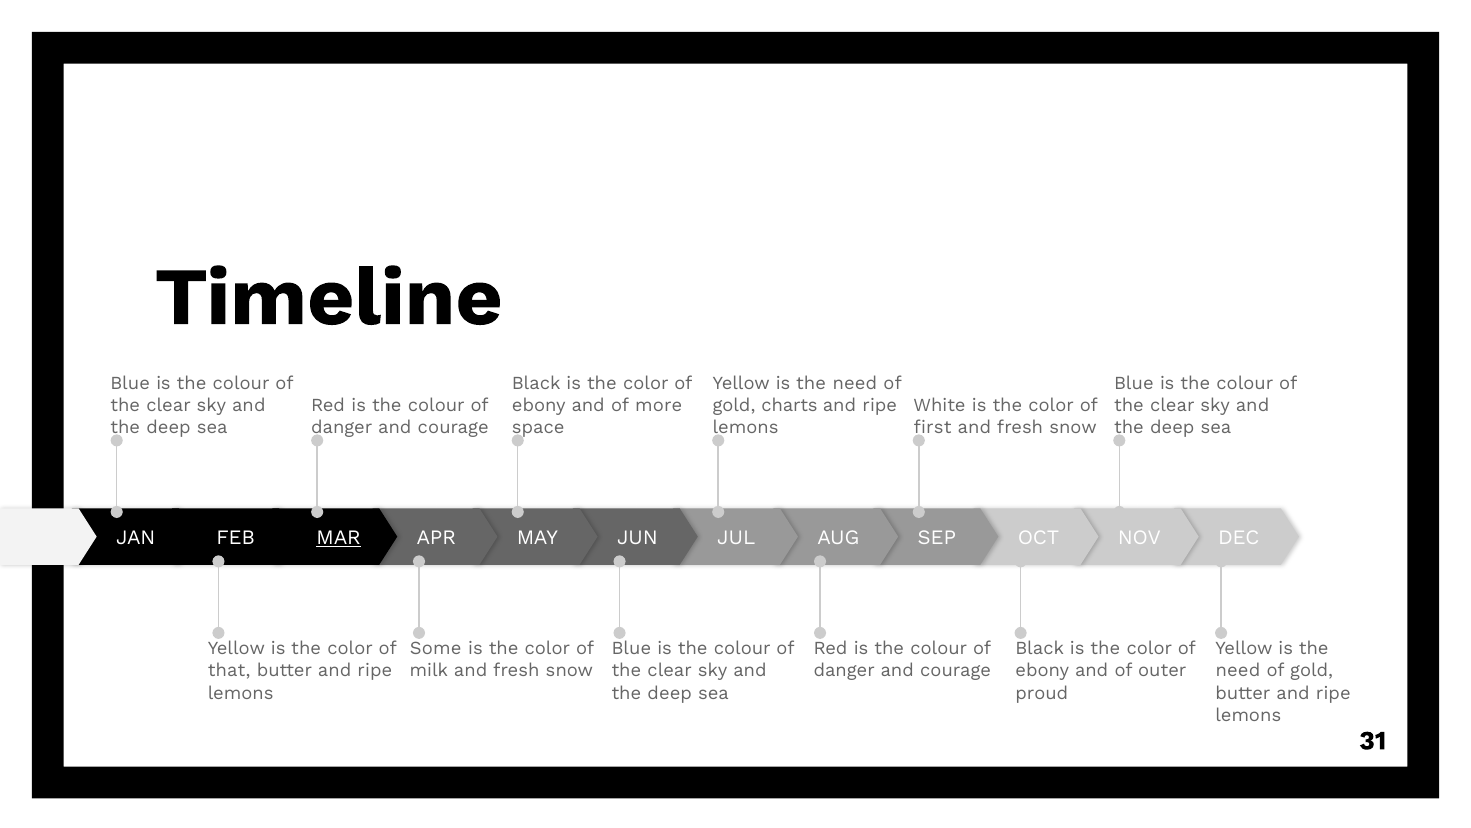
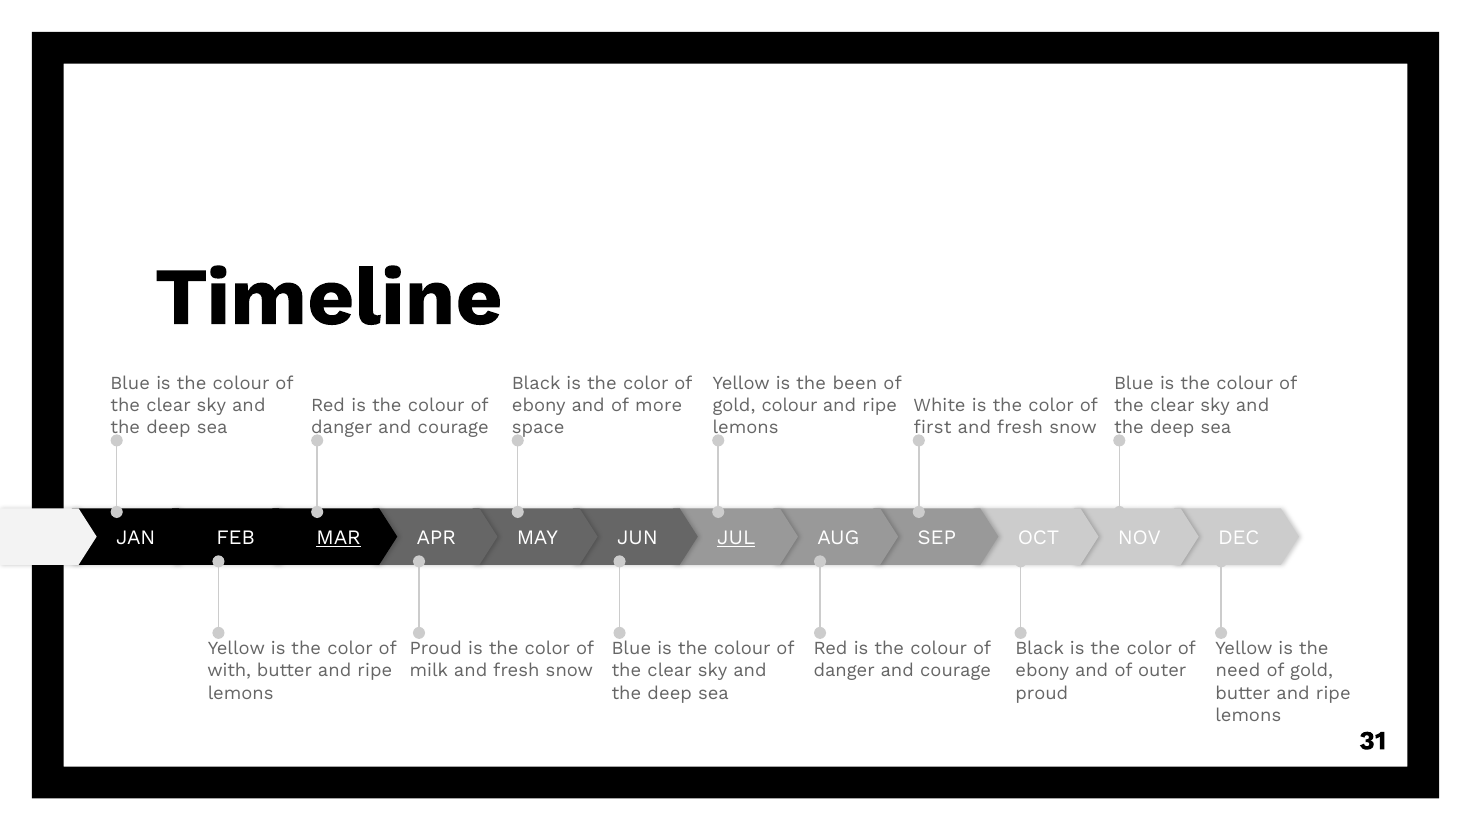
need: need -> been (855, 383)
gold charts: charts -> colour (790, 405)
JUL underline: none -> present (736, 538)
Some: Some -> Proud (436, 648)
that: that -> with (229, 670)
